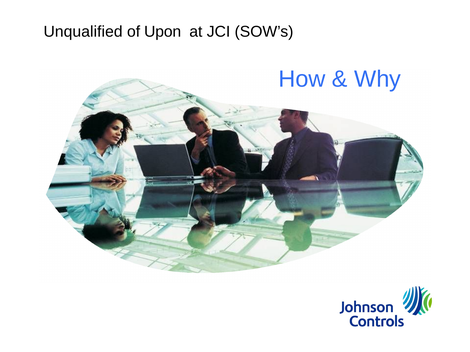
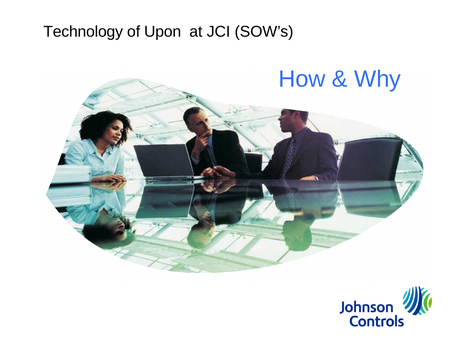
Unqualified: Unqualified -> Technology (83, 32)
